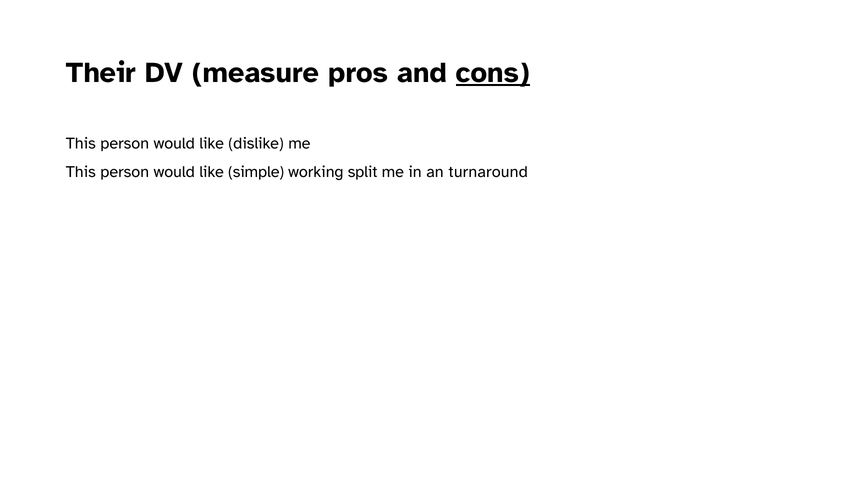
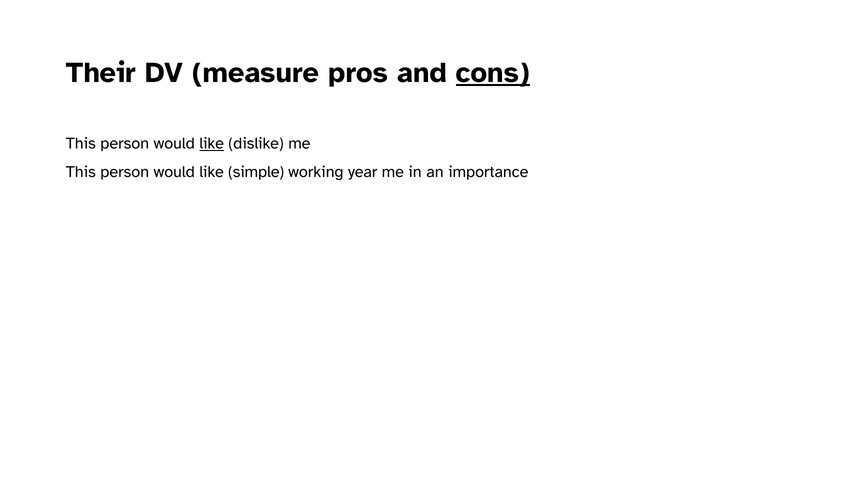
like underline: none -> present (212, 143)
split: split -> year (363, 172)
turnaround: turnaround -> importance (488, 172)
